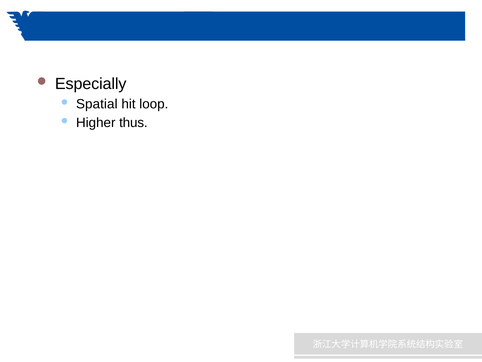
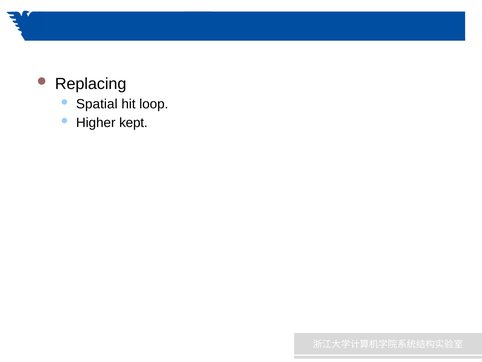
Especially: Especially -> Replacing (91, 84)
thus: thus -> kept (133, 123)
